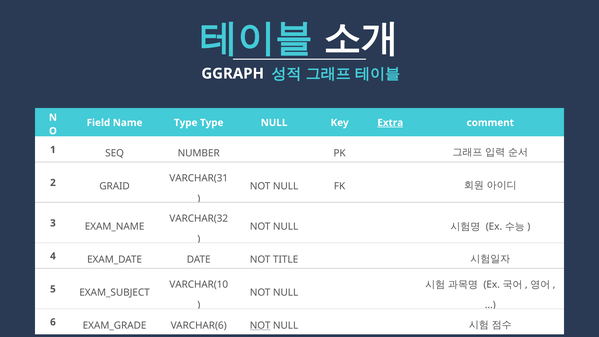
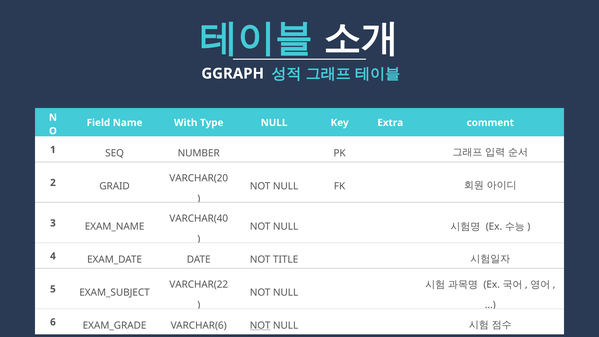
Name Type: Type -> With (186, 123)
Extra underline: present -> none (390, 123)
VARCHAR(31: VARCHAR(31 -> VARCHAR(20 (199, 178)
VARCHAR(32: VARCHAR(32 -> VARCHAR(40 (199, 219)
VARCHAR(10: VARCHAR(10 -> VARCHAR(22 (199, 285)
